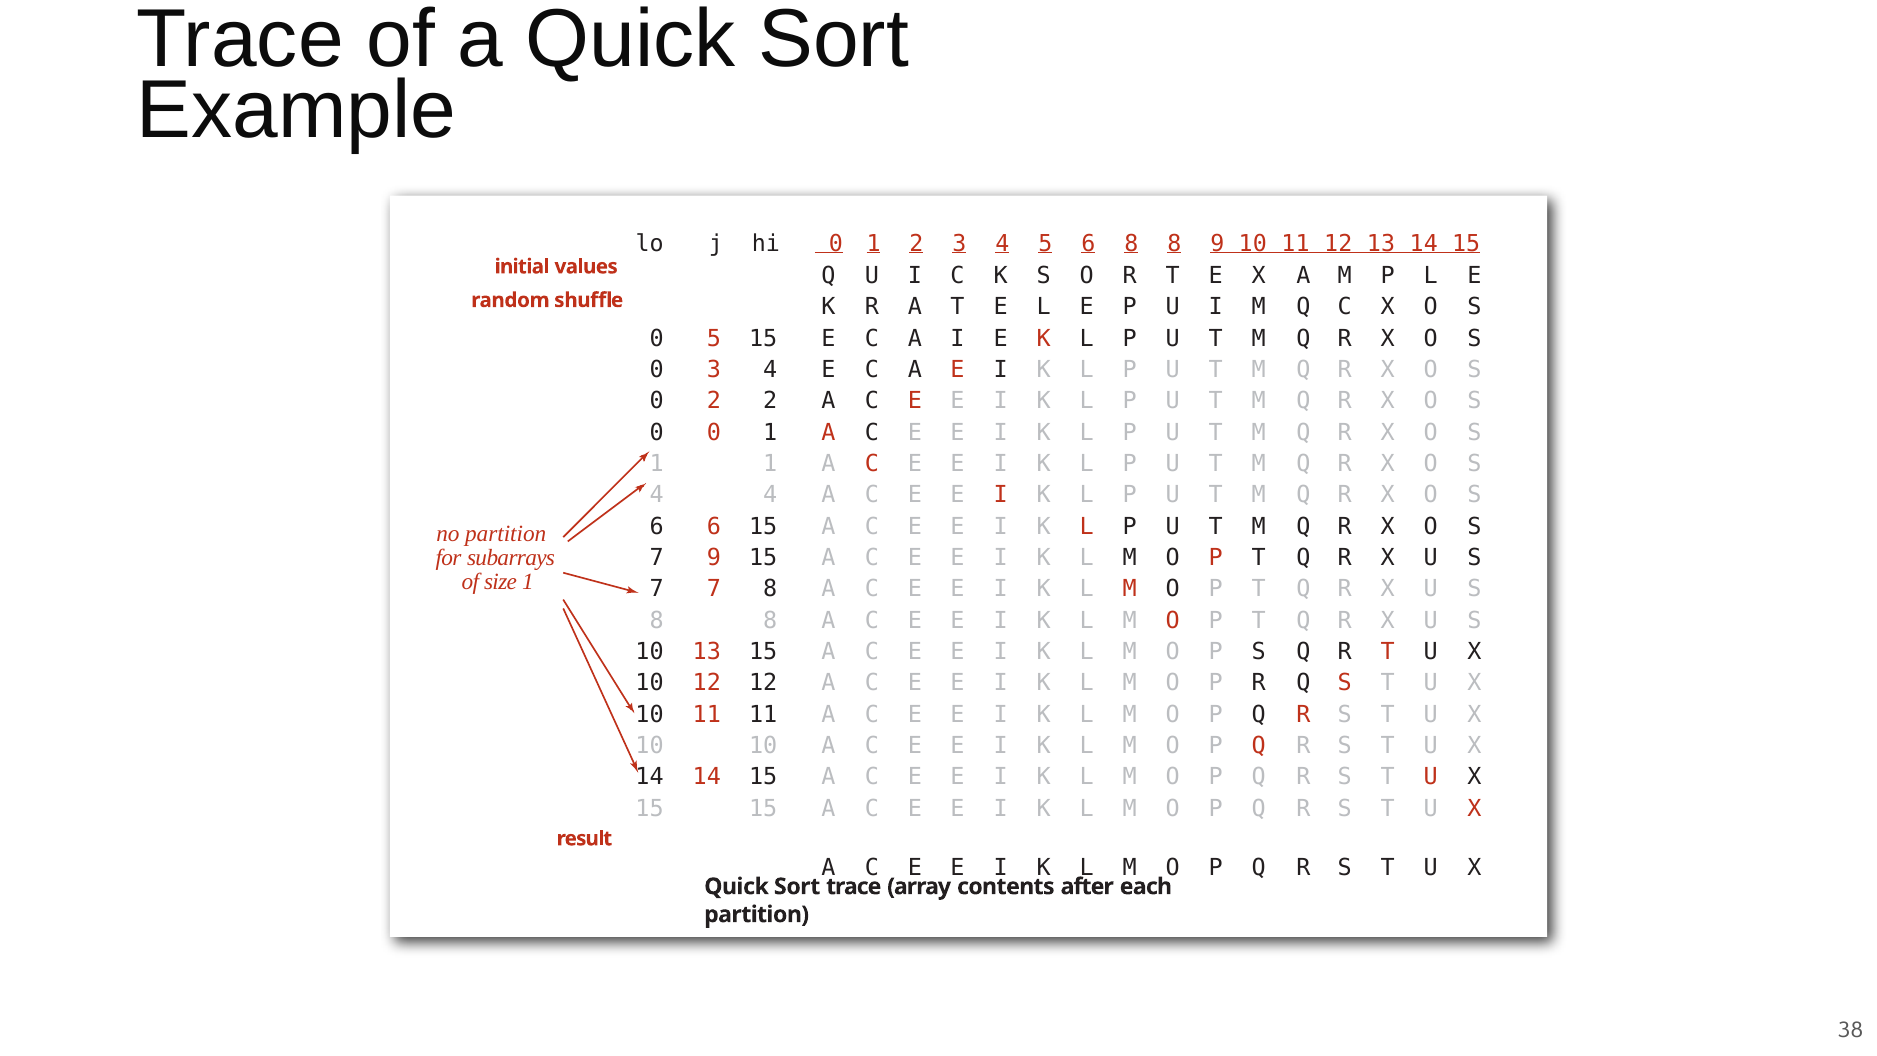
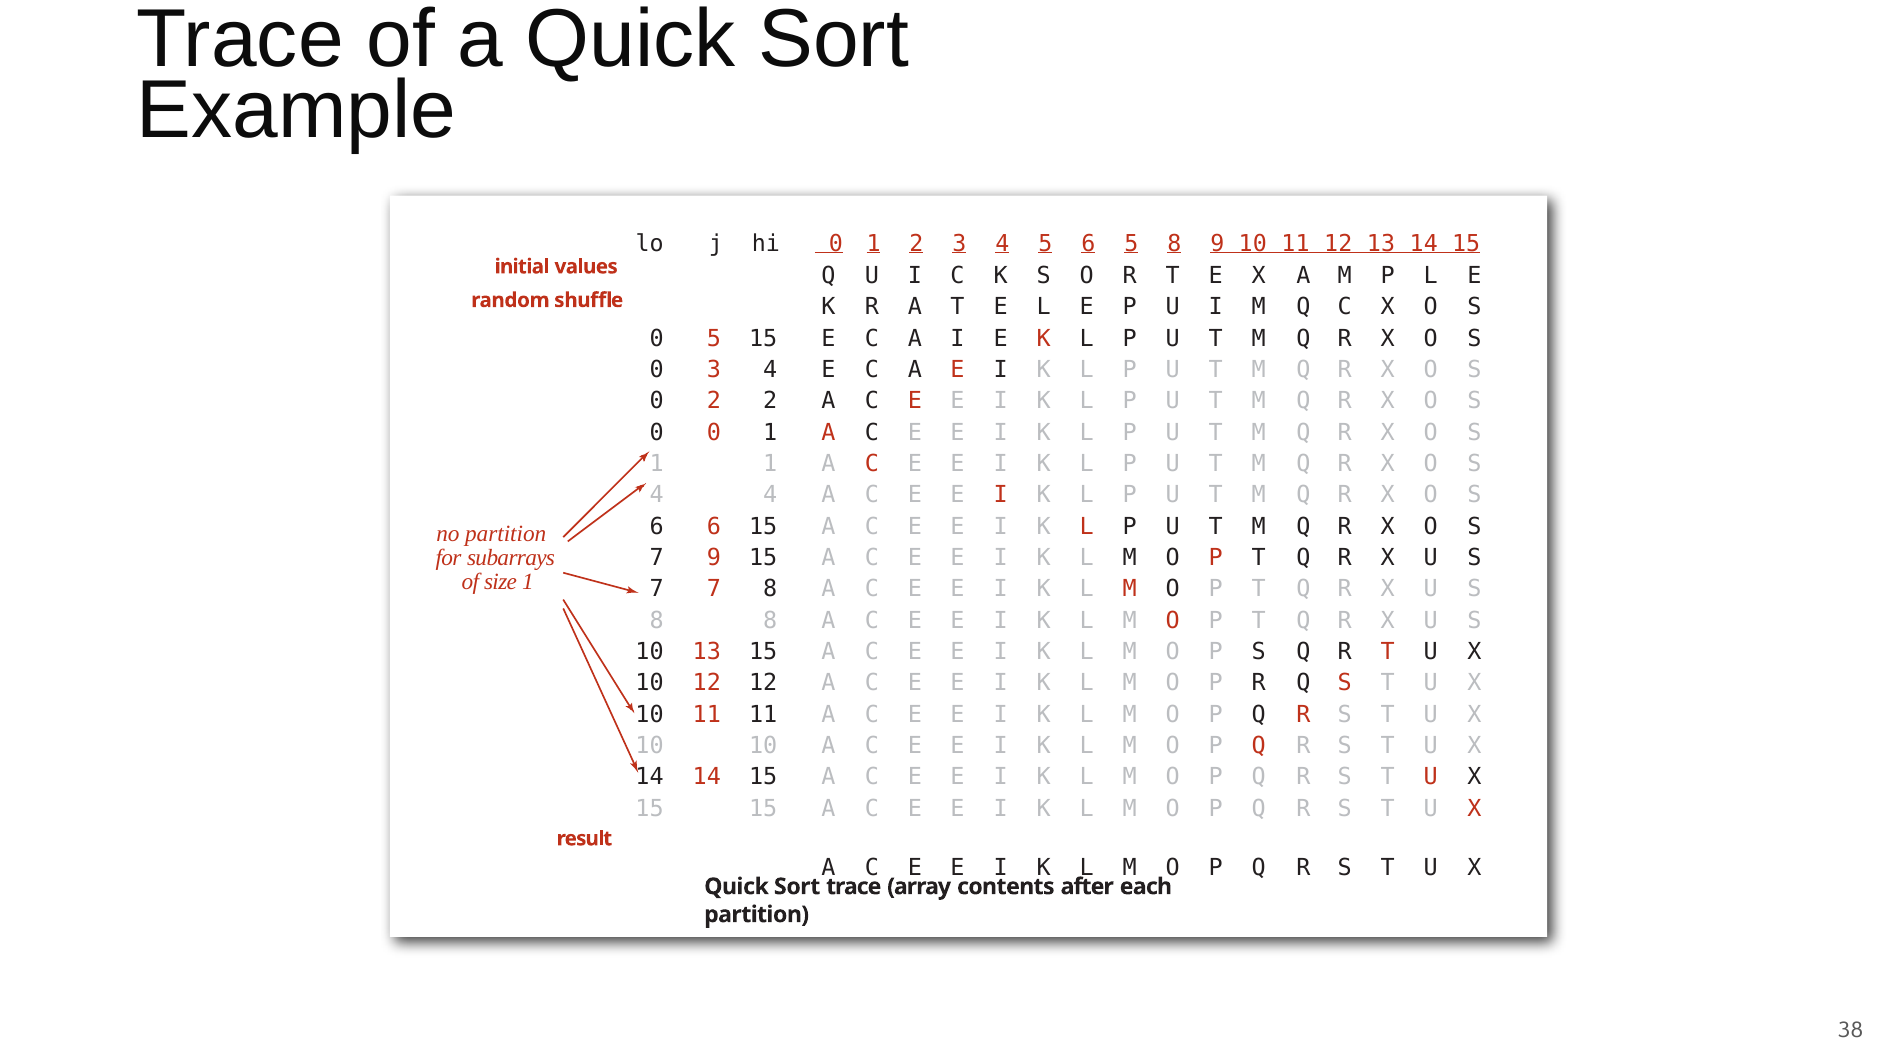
6 8: 8 -> 5 (1131, 243)
